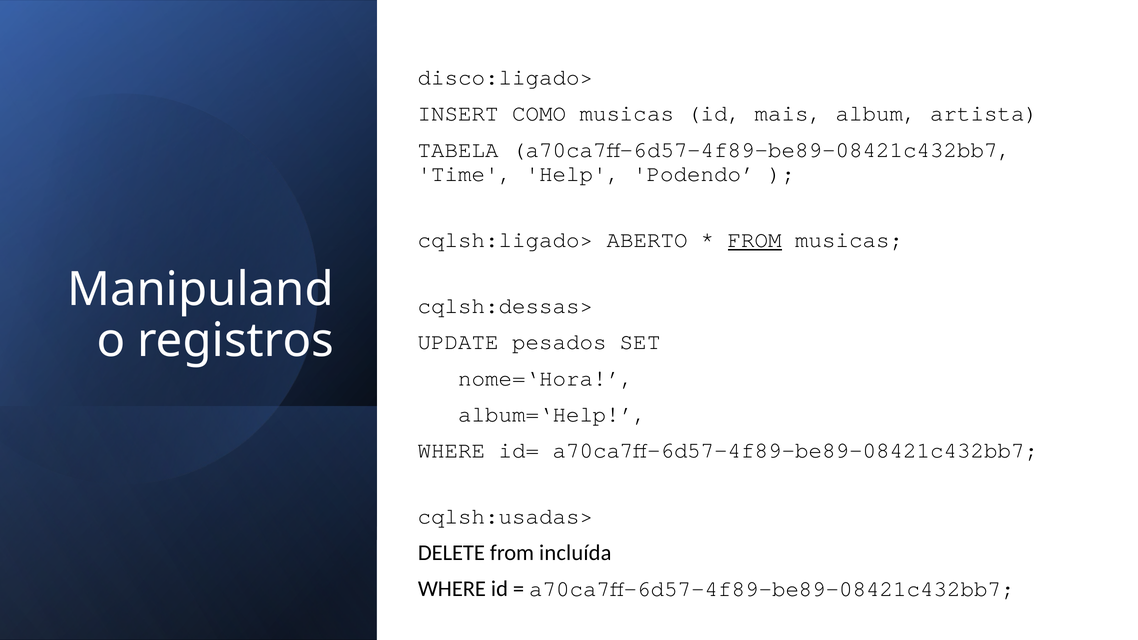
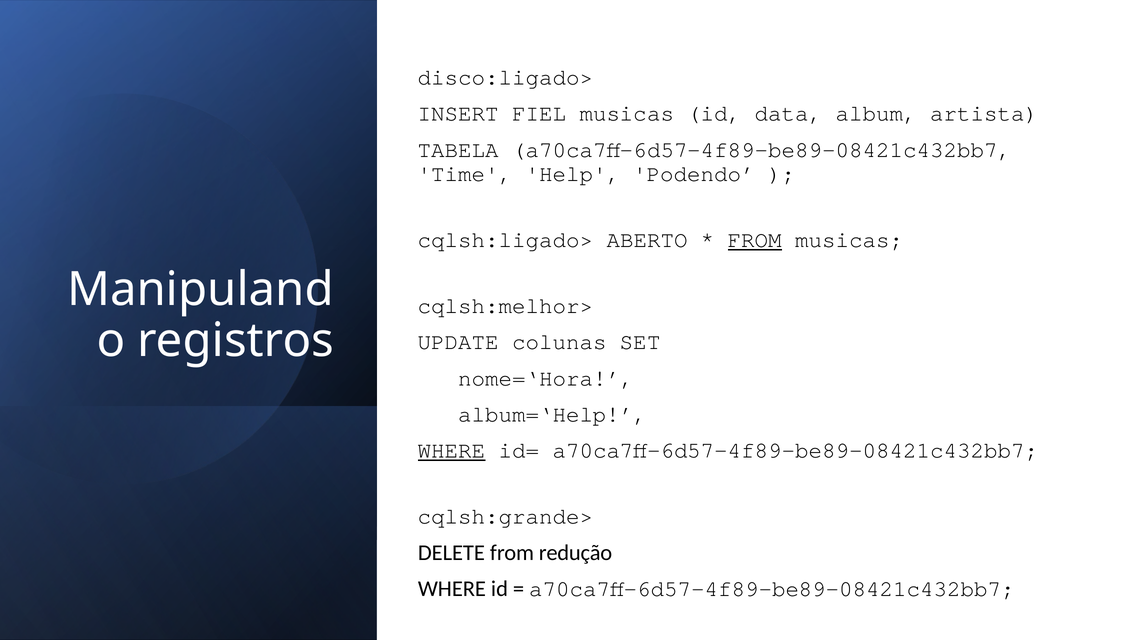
COMO: COMO -> FIEL (539, 114)
mais: mais -> data (789, 114)
cqlsh:dessas>: cqlsh:dessas> -> cqlsh:melhor> (506, 306)
pesados: pesados -> colunas (559, 342)
WHERE underline: none -> present (452, 451)
cqlsh:usadas>: cqlsh:usadas> -> cqlsh:grande> (506, 517)
incluída: incluída -> redução (576, 553)
